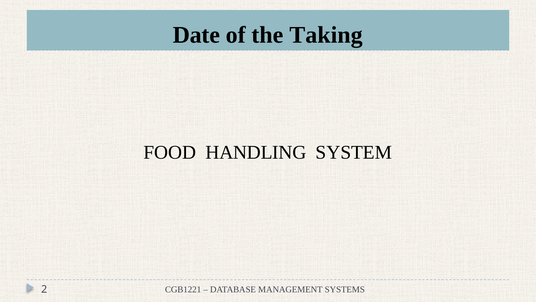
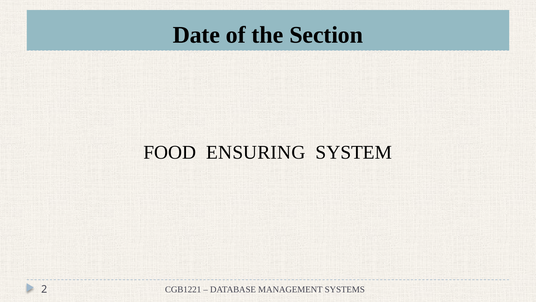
Taking: Taking -> Section (326, 35)
HANDLING: HANDLING -> ENSURING (256, 152)
